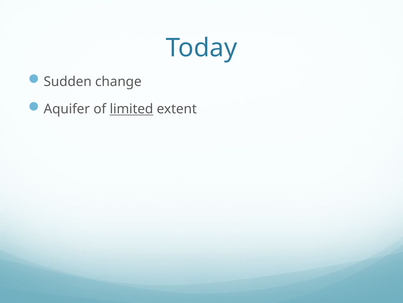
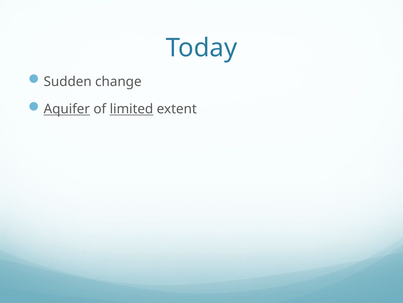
Aquifer underline: none -> present (67, 109)
